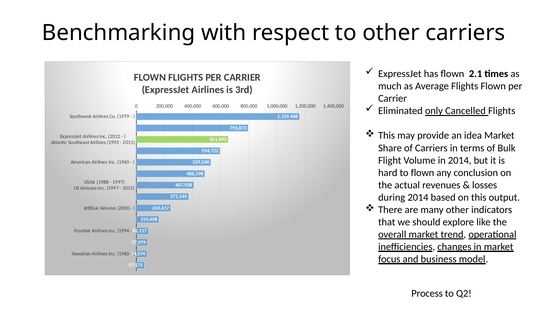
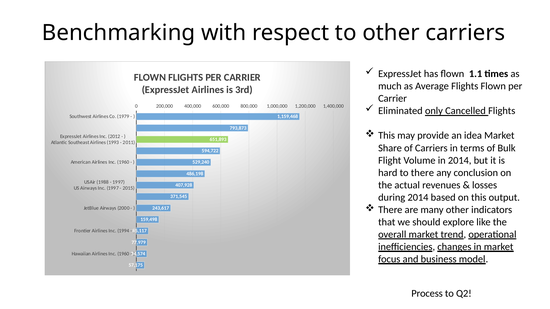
2.1: 2.1 -> 1.1 (476, 74)
to flown: flown -> there (422, 173)
